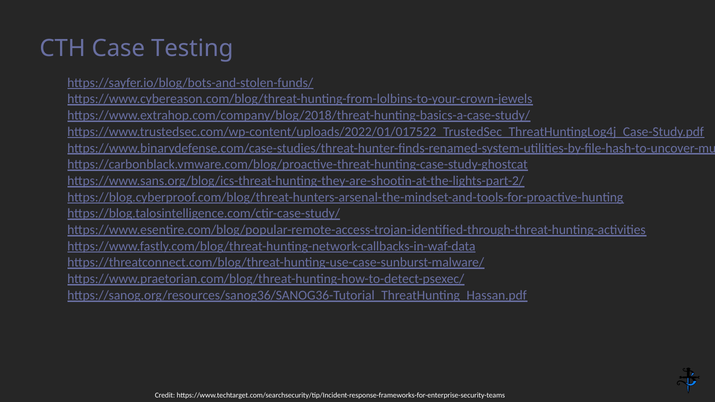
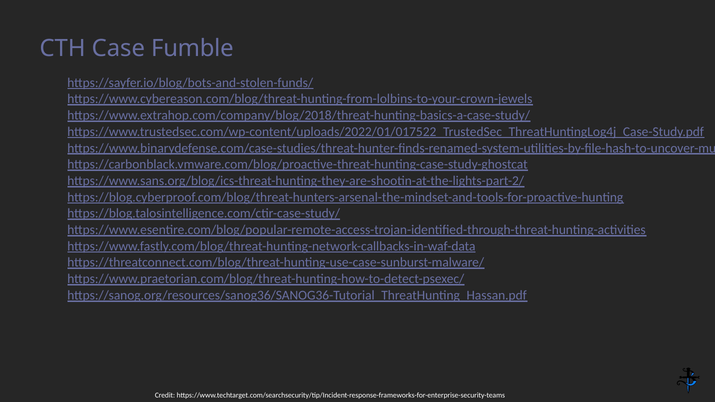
Testing: Testing -> Fumble (192, 49)
